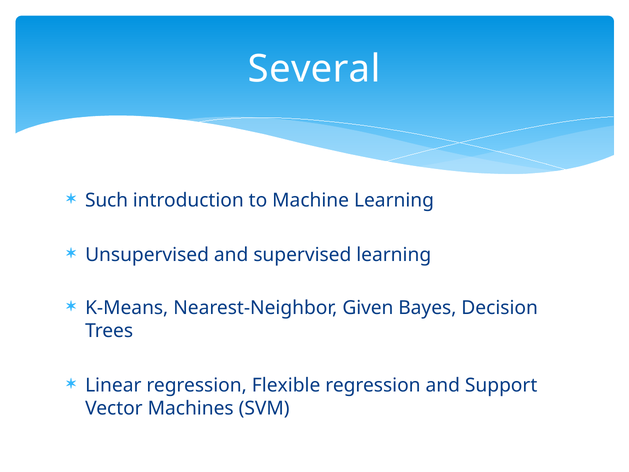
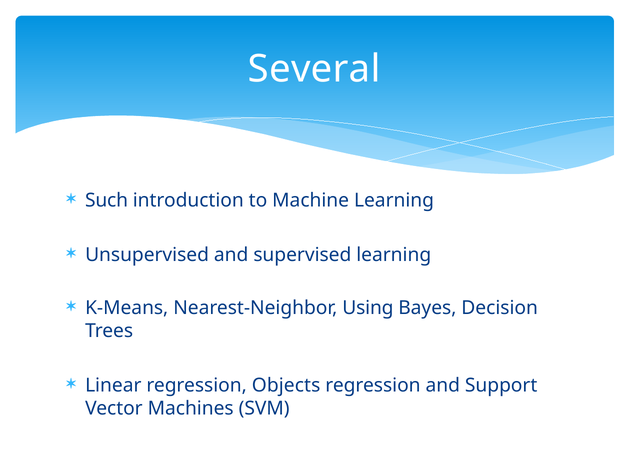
Given: Given -> Using (368, 308)
Flexible: Flexible -> Objects (286, 385)
